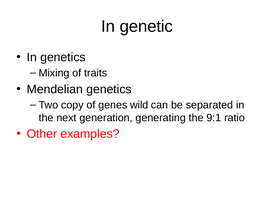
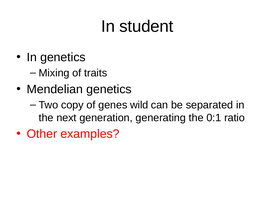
genetic: genetic -> student (146, 27)
9:1: 9:1 -> 0:1 (214, 118)
